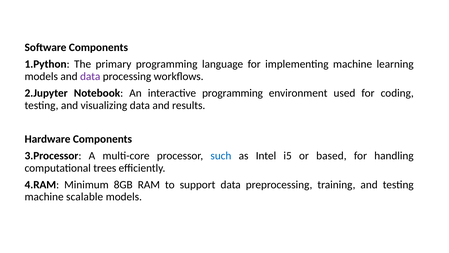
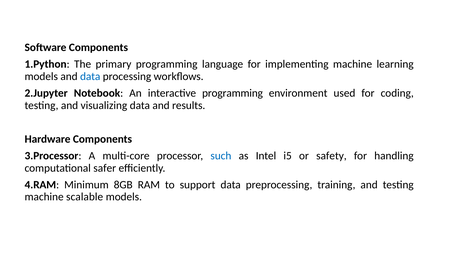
data colour: purple -> blue (90, 76)
based: based -> safety (331, 156)
trees: trees -> safer (105, 168)
